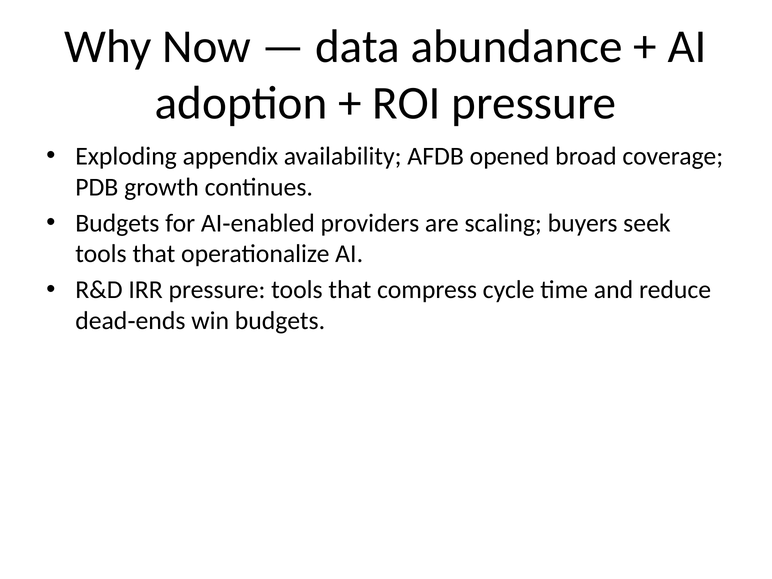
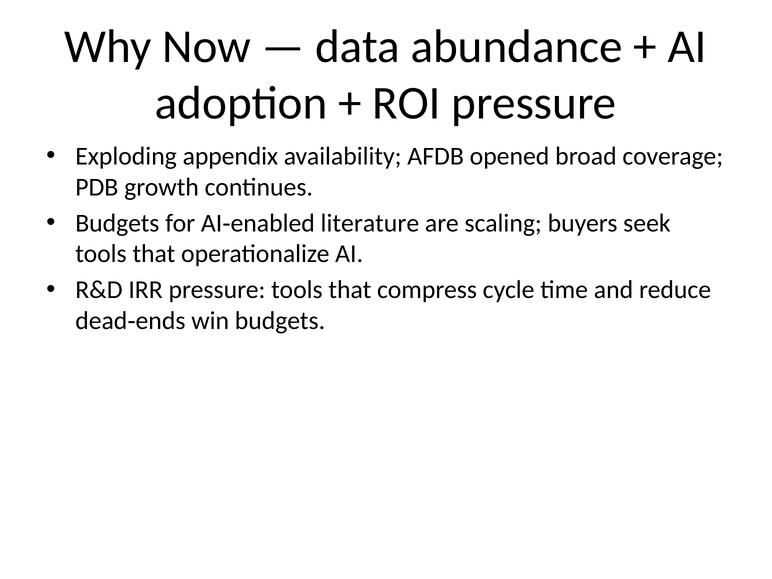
providers: providers -> literature (370, 223)
